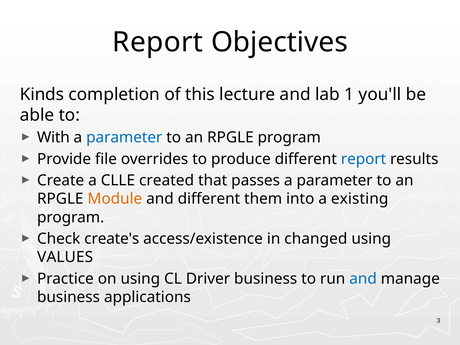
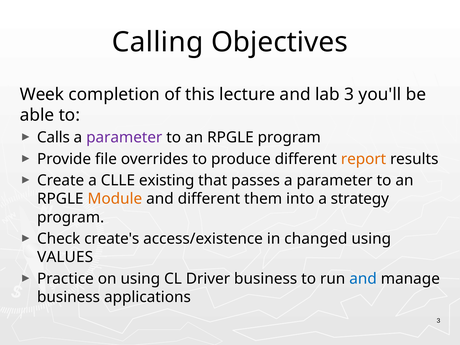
Report: Report -> Calling (158, 42)
Kinds: Kinds -> Week (42, 94)
lab 1: 1 -> 3 (349, 94)
With: With -> Calls (53, 138)
parameter colour: blue -> purple (124, 138)
report colour: blue -> orange (364, 159)
created: created -> existing (167, 180)
existing: existing -> strategy (360, 199)
